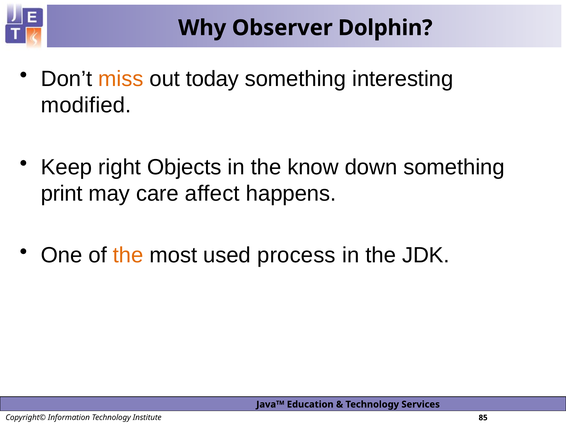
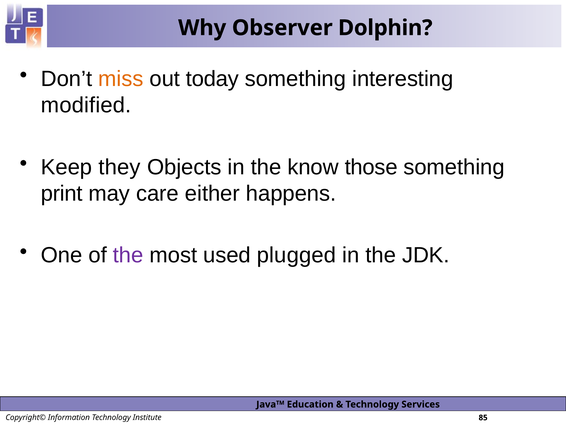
right: right -> they (120, 167)
down: down -> those (371, 167)
affect: affect -> either (212, 193)
the colour: orange -> purple (128, 255)
process: process -> plugged (296, 255)
